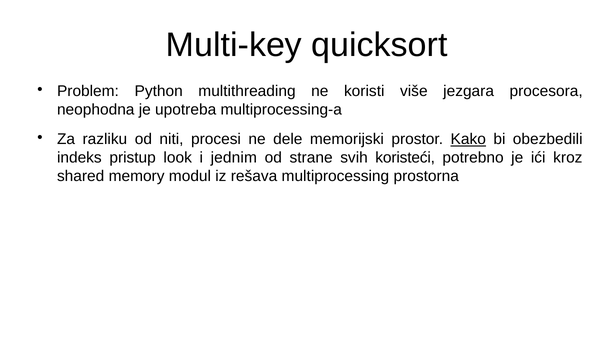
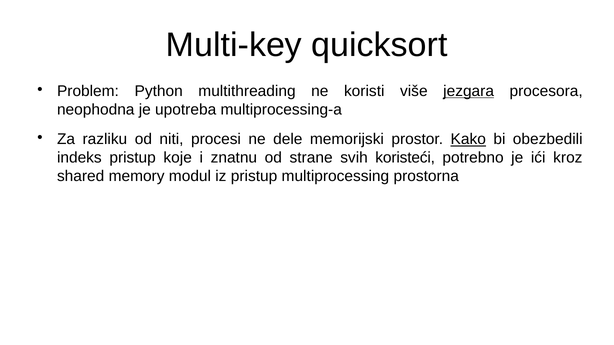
jezgara underline: none -> present (469, 91)
look: look -> koje (178, 158)
jednim: jednim -> znatnu (234, 158)
iz rešava: rešava -> pristup (254, 177)
